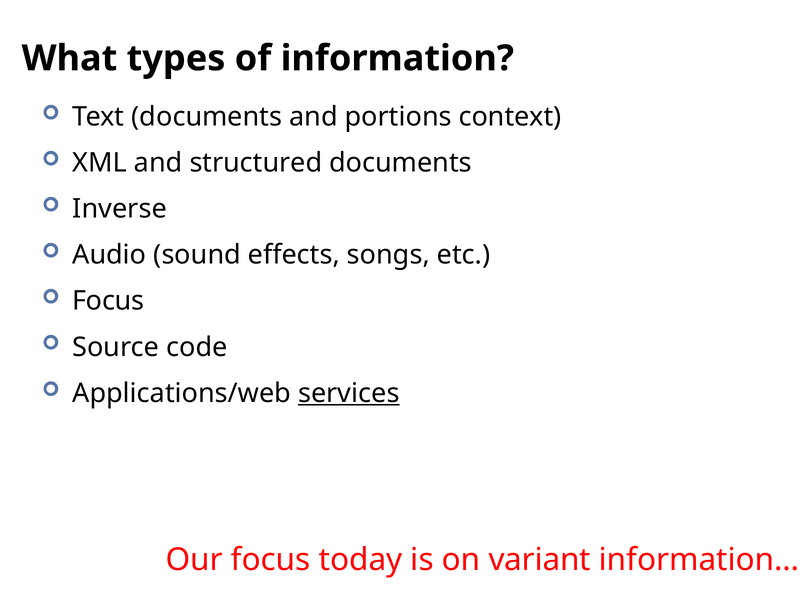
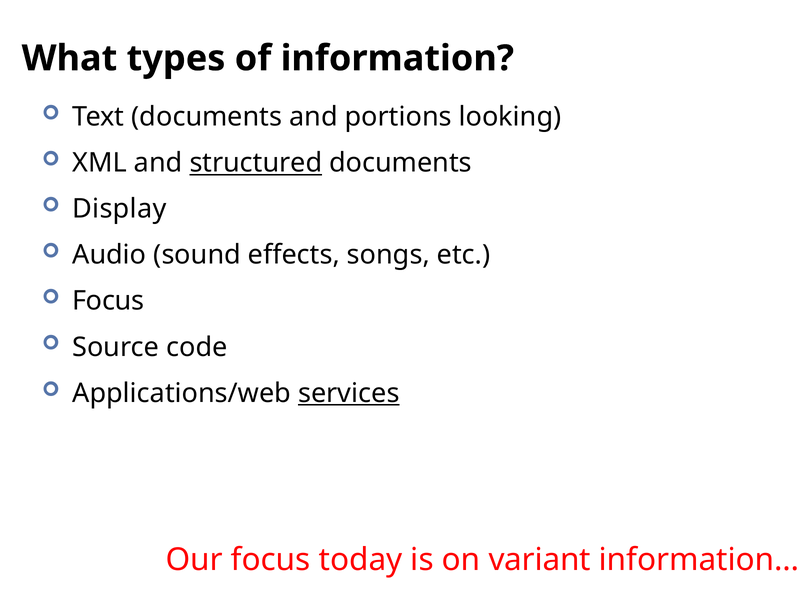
context: context -> looking (510, 117)
structured underline: none -> present (256, 163)
Inverse: Inverse -> Display (119, 209)
